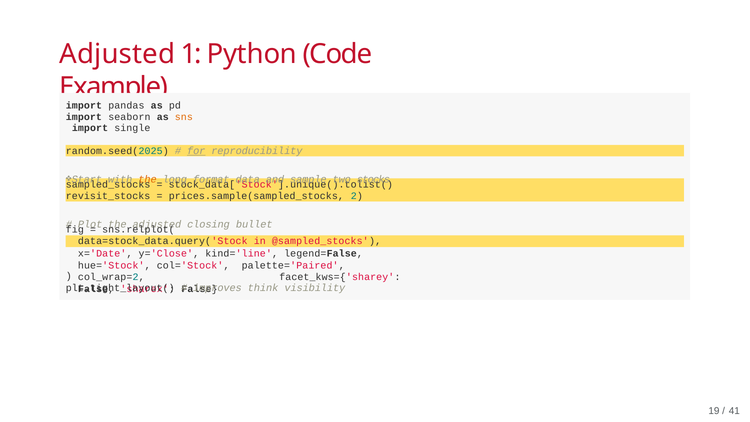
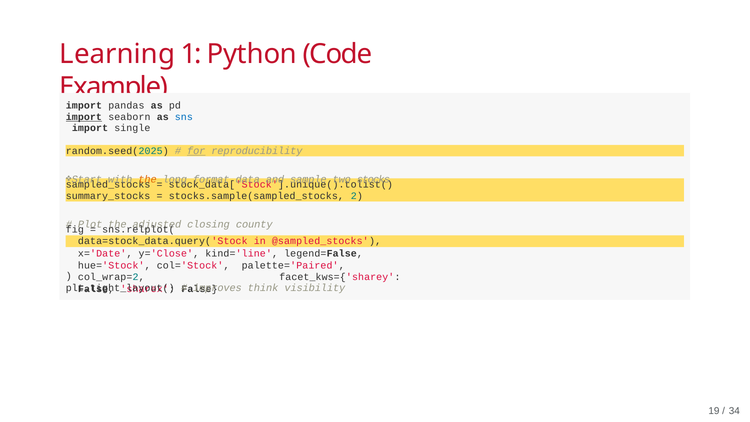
Adjusted: Adjusted -> Learning (117, 54)
import underline: none -> present (84, 117)
sns colour: orange -> blue (184, 117)
revisit_stocks: revisit_stocks -> summary_stocks (108, 196)
prices.sample(sampled_stocks: prices.sample(sampled_stocks -> stocks.sample(sampled_stocks (256, 196)
bullet: bullet -> county (254, 225)
41: 41 -> 34 (734, 411)
